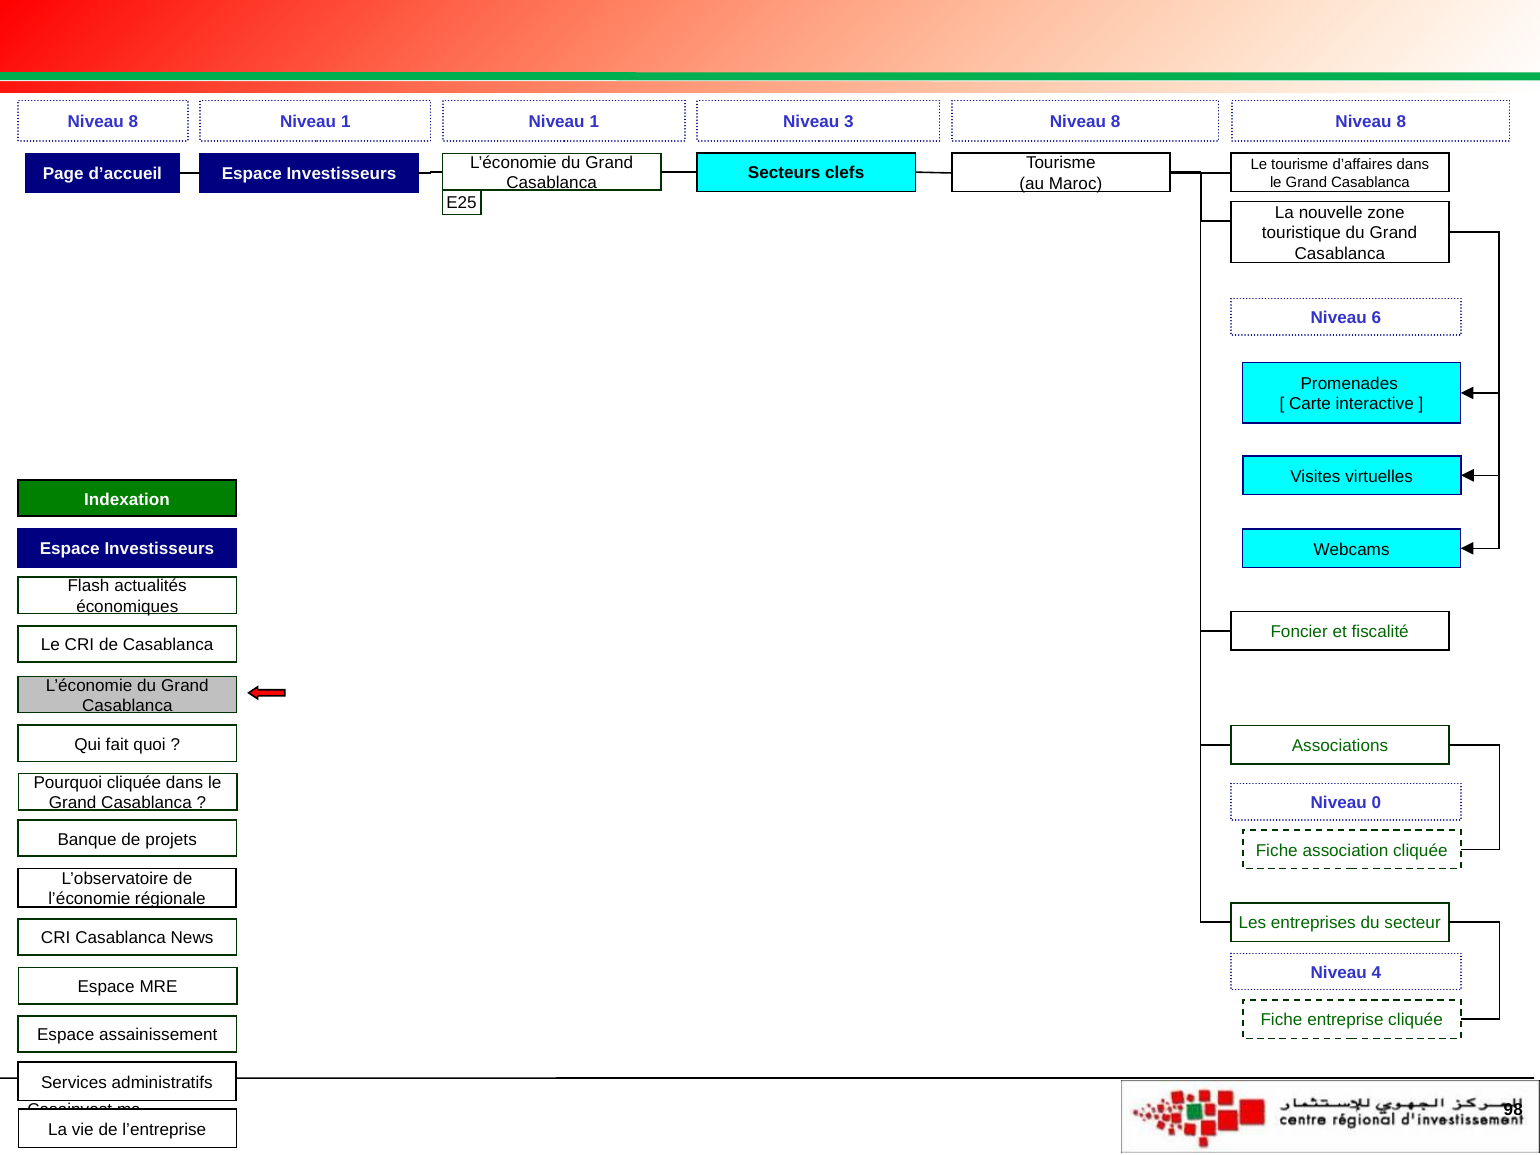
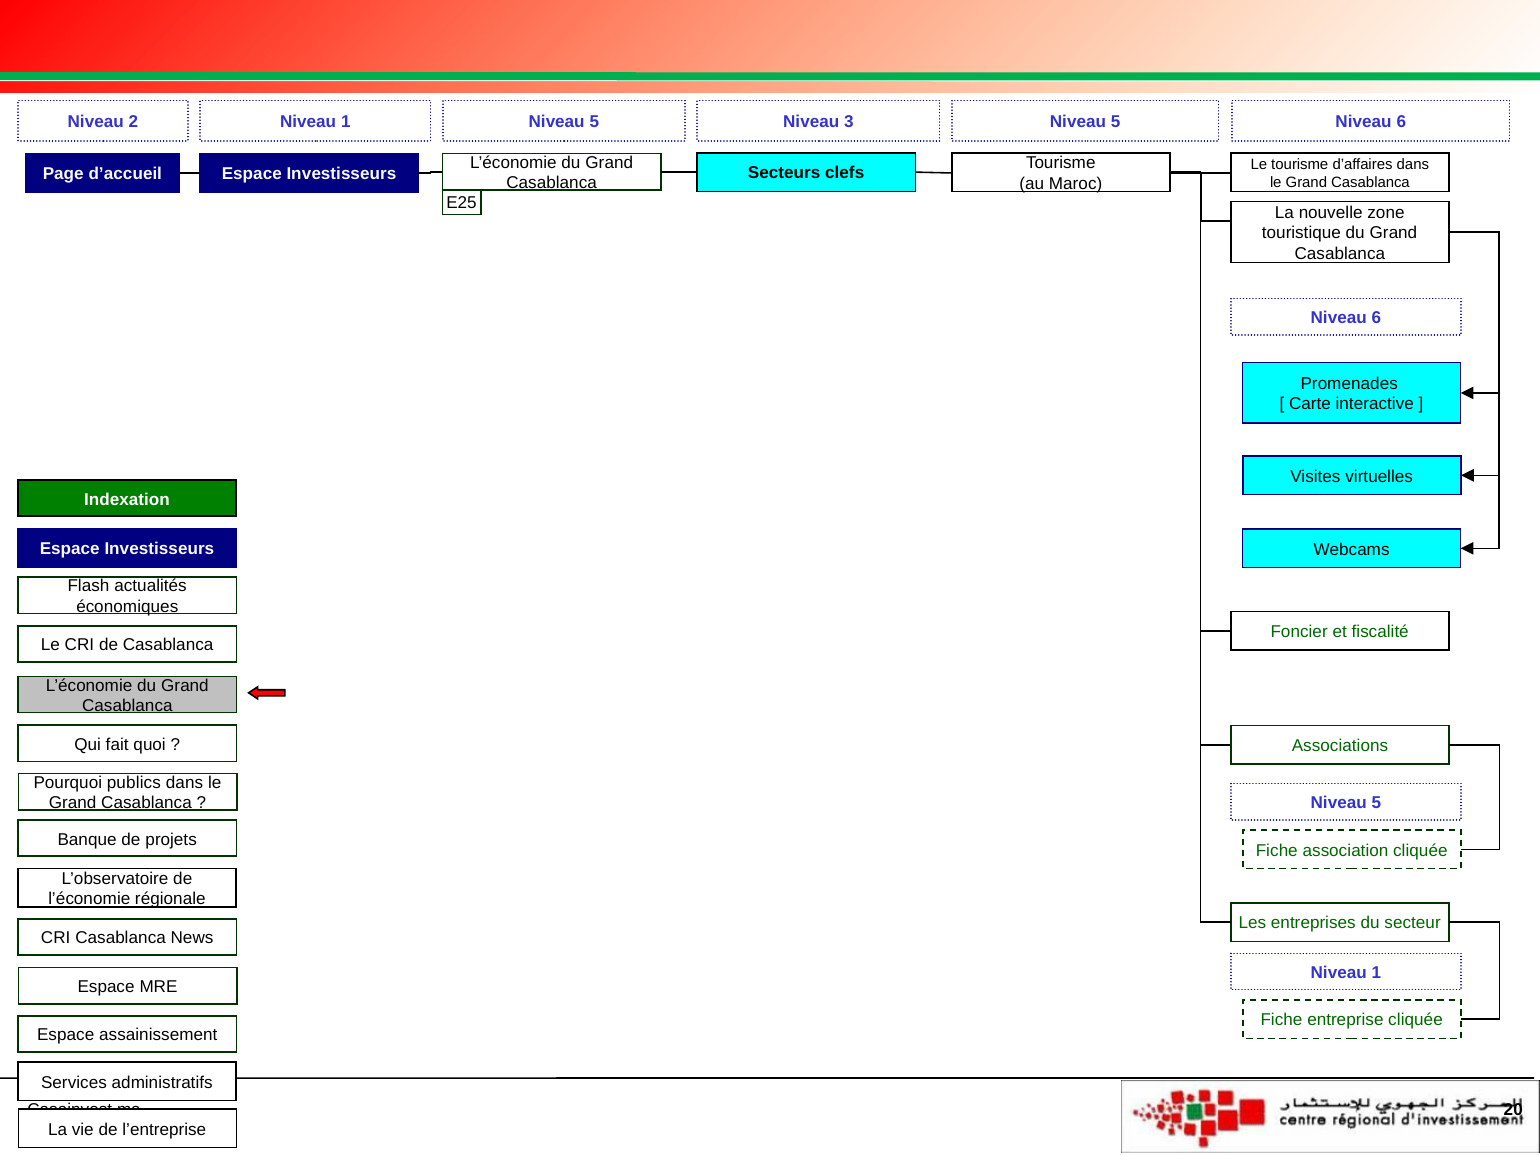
8: 8 -> 2 (133, 122)
1 Niveau 1: 1 -> 5 (594, 122)
3 Niveau 8: 8 -> 5 (1116, 122)
8: 8 -> 6 (1401, 122)
Pourquoi cliquée: cliquée -> publics (134, 783)
0: 0 -> 5 (1376, 803)
4: 4 -> 1 (1376, 973)
98: 98 -> 20 (1513, 1110)
